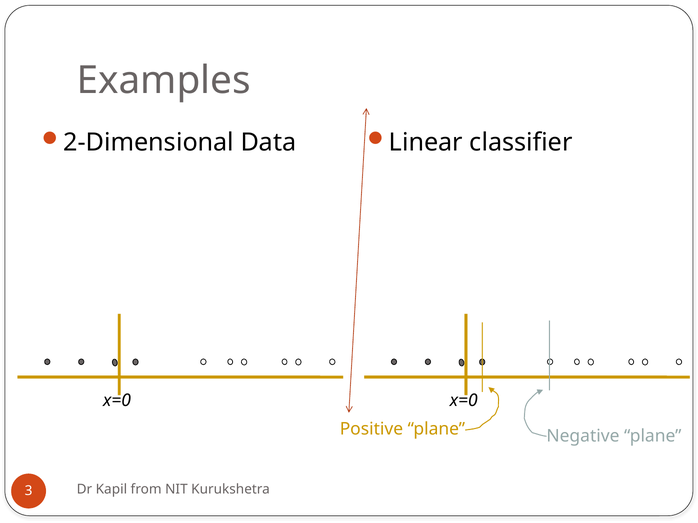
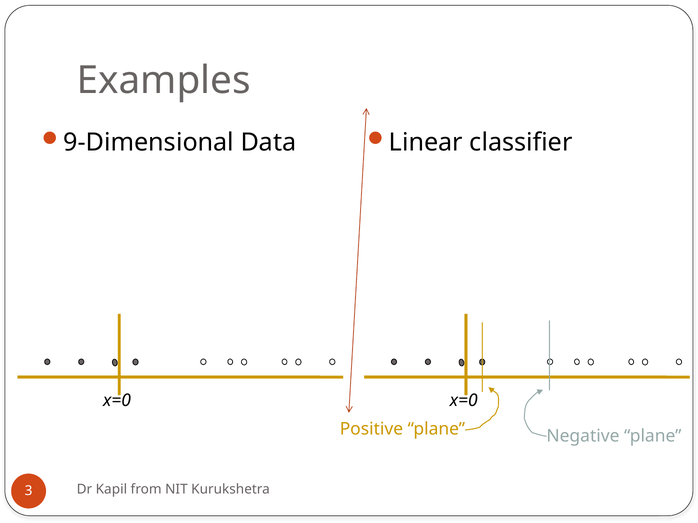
2-Dimensional: 2-Dimensional -> 9-Dimensional (149, 142)
